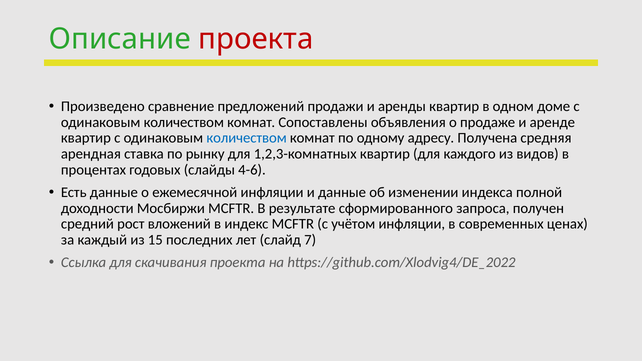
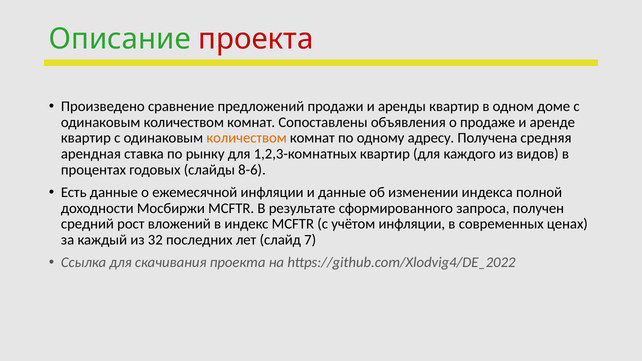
количеством colour: blue -> orange (247, 138)
4-6: 4-6 -> 8-6 (252, 170)
15: 15 -> 32 (155, 240)
